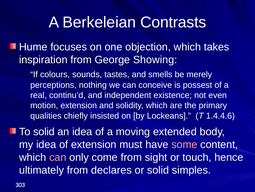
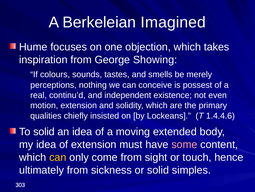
Contrasts: Contrasts -> Imagined (173, 22)
can colour: pink -> yellow (58, 157)
declares: declares -> sickness (111, 169)
